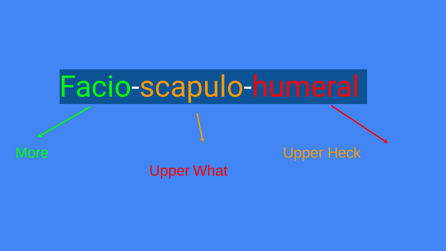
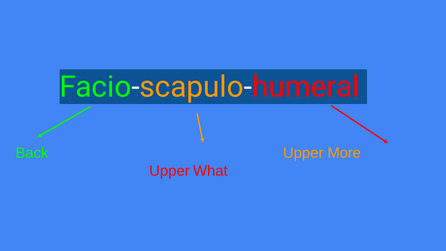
More: More -> Back (32, 153)
Heck: Heck -> More (344, 153)
